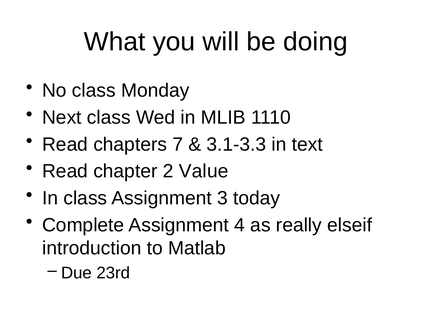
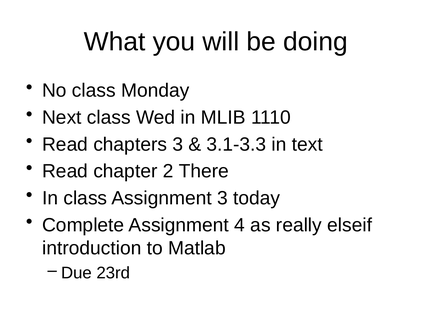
chapters 7: 7 -> 3 (178, 144)
Value: Value -> There (204, 171)
